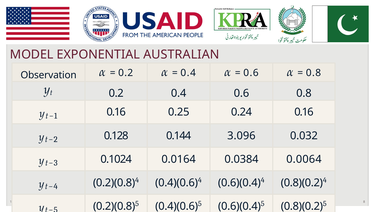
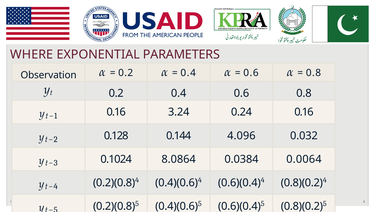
MODEL: MODEL -> WHERE (32, 55)
AUSTRALIAN: AUSTRALIAN -> PARAMETERS (181, 55)
0.25: 0.25 -> 3.24 (179, 112)
3.096: 3.096 -> 4.096 (241, 136)
0.0164: 0.0164 -> 8.0864 (179, 160)
